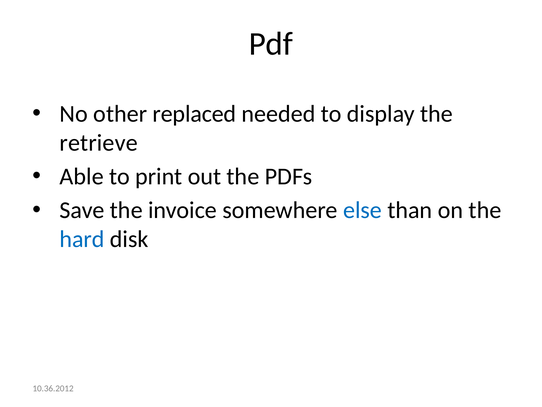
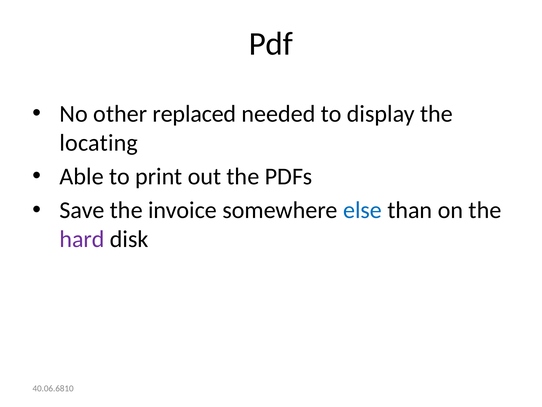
retrieve: retrieve -> locating (99, 143)
hard colour: blue -> purple (82, 239)
10.36.2012: 10.36.2012 -> 40.06.6810 (53, 388)
